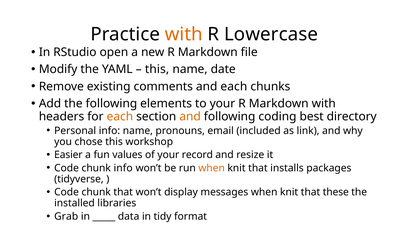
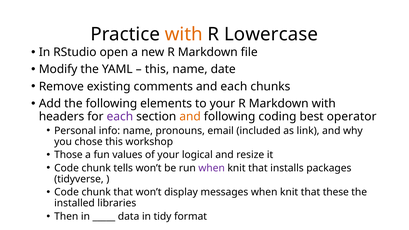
each colour: orange -> purple (120, 117)
directory: directory -> operator (352, 117)
Easier: Easier -> Those (68, 155)
record: record -> logical (197, 155)
chunk info: info -> tells (123, 168)
when colour: orange -> purple (212, 168)
Grab: Grab -> Then (66, 216)
